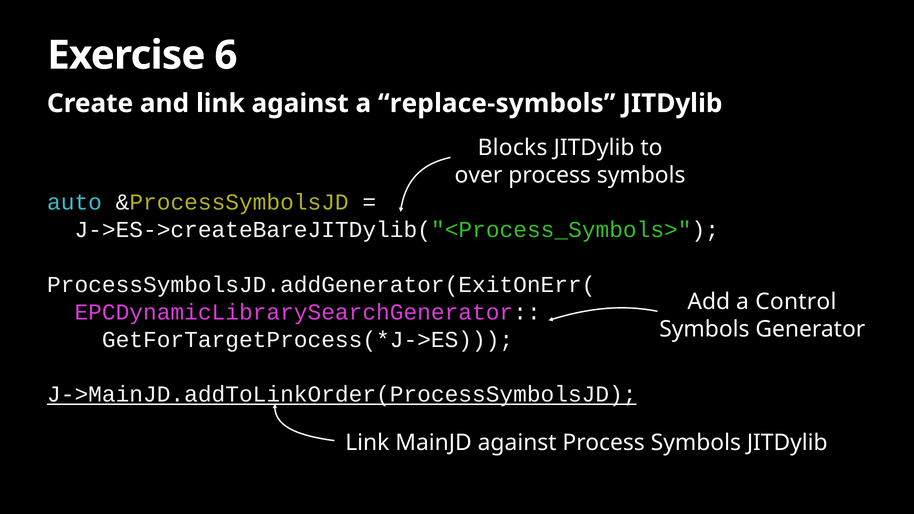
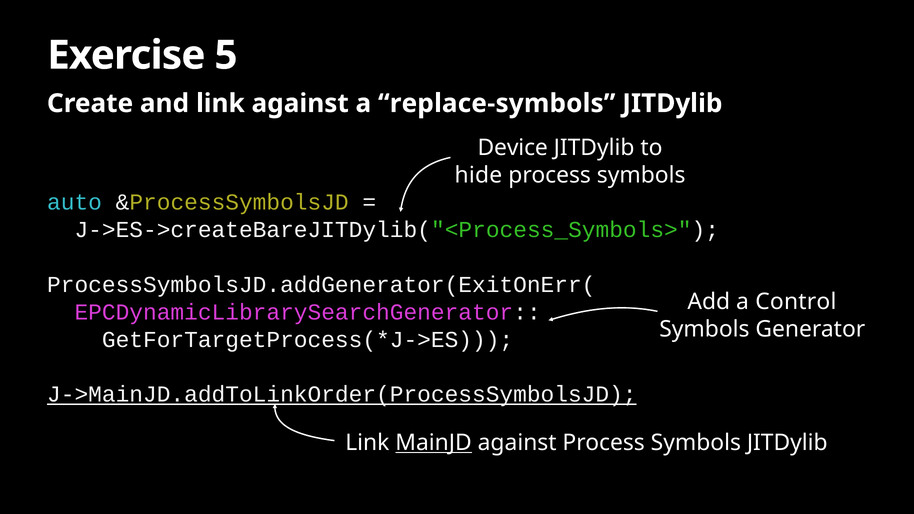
6: 6 -> 5 (226, 55)
Blocks: Blocks -> Device (513, 148)
over: over -> hide (478, 175)
MainJD underline: none -> present (434, 443)
